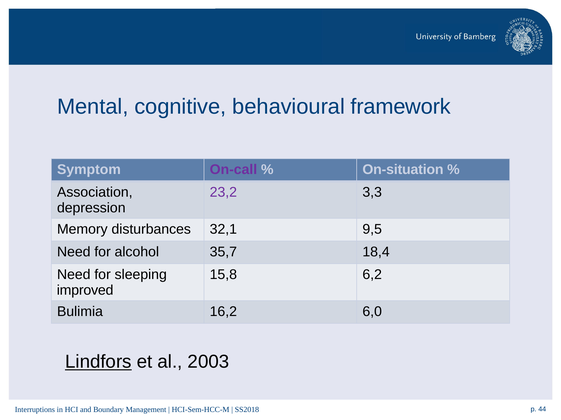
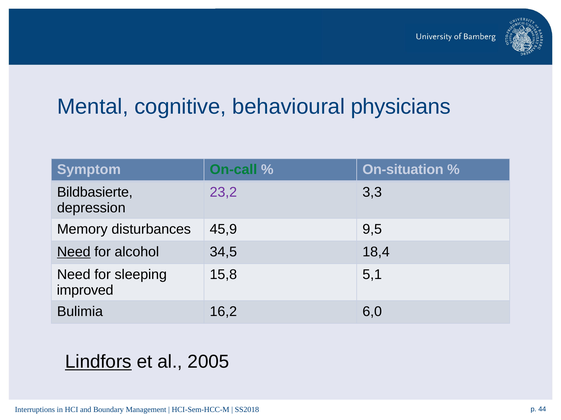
framework: framework -> physicians (401, 107)
On-call colour: purple -> green (233, 170)
Association: Association -> Bildbasierte (95, 193)
32,1: 32,1 -> 45,9 (223, 230)
Need underline: none -> present (74, 252)
35,7: 35,7 -> 34,5 (223, 252)
6,2: 6,2 -> 5,1 (372, 275)
2003: 2003 -> 2005 (208, 362)
